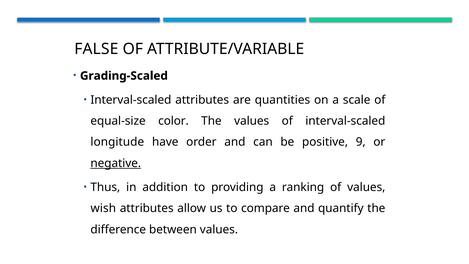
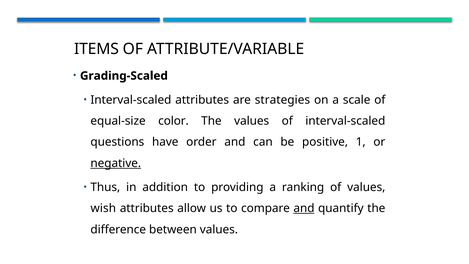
FALSE: FALSE -> ITEMS (96, 49)
quantities: quantities -> strategies (282, 100)
longitude: longitude -> questions (117, 142)
9: 9 -> 1 (361, 142)
and underline: none -> present (304, 208)
